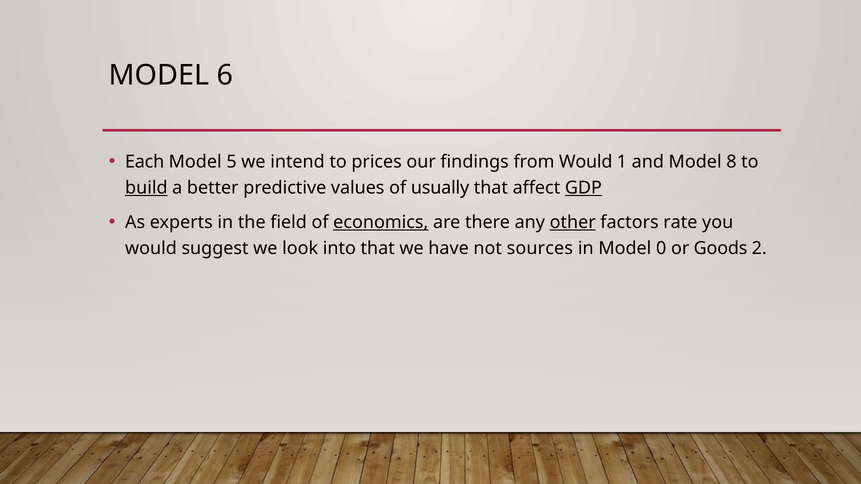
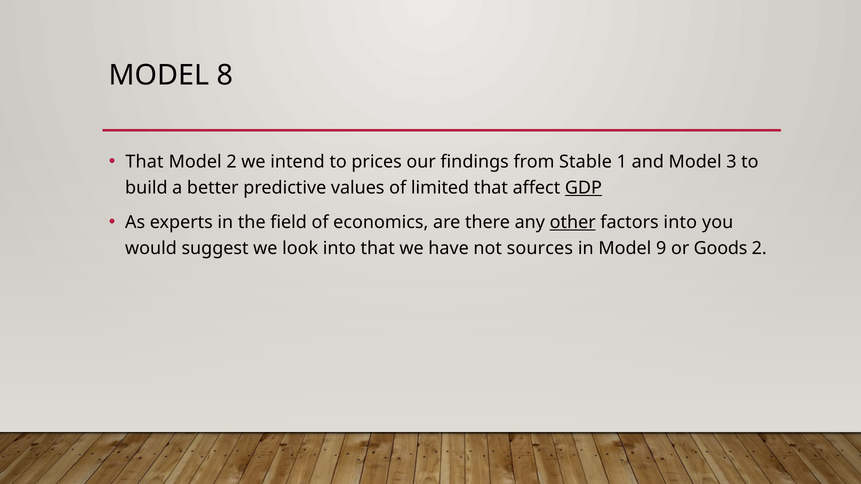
6: 6 -> 8 (225, 75)
Each: Each -> That (144, 162)
Model 5: 5 -> 2 (232, 162)
from Would: Would -> Stable (586, 162)
8: 8 -> 3 (731, 162)
build underline: present -> none (146, 188)
usually: usually -> limited (440, 188)
economics underline: present -> none (381, 223)
factors rate: rate -> into (680, 223)
0: 0 -> 9 (661, 248)
